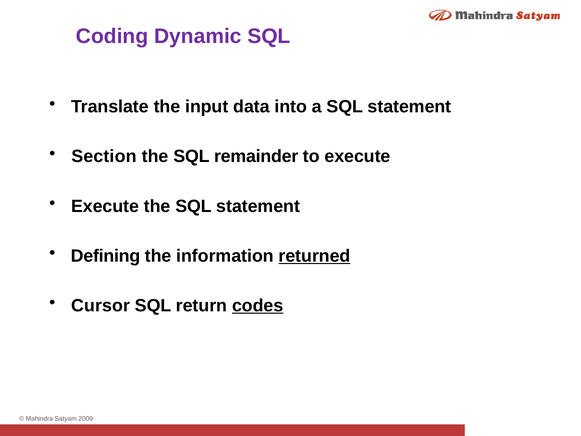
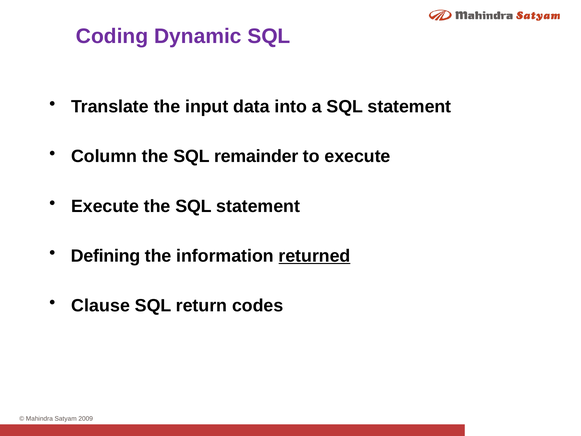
Section: Section -> Column (104, 156)
Cursor: Cursor -> Clause (101, 305)
codes underline: present -> none (258, 305)
